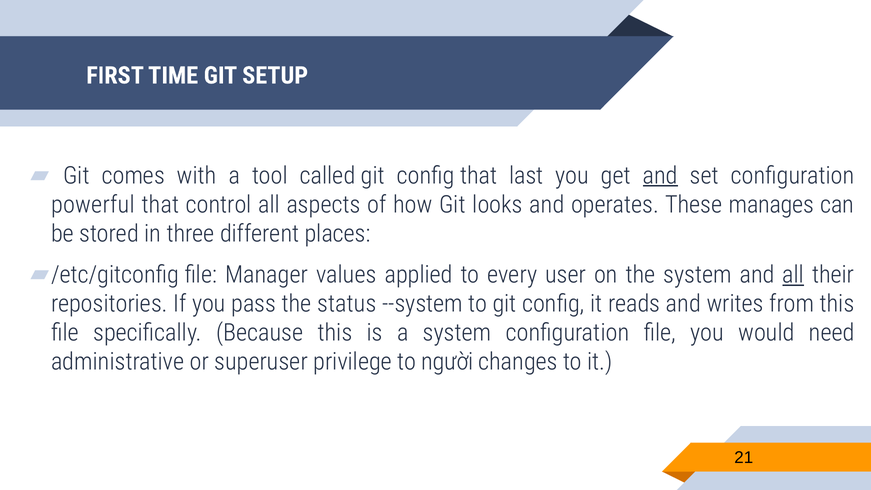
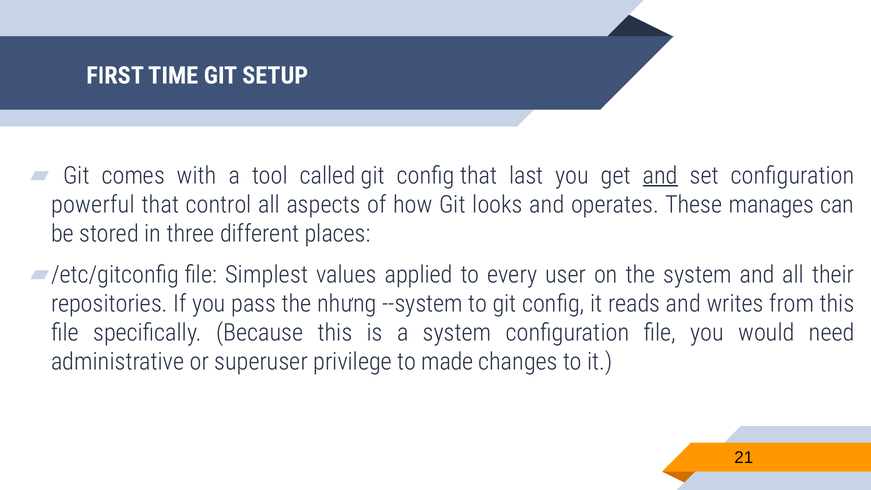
Manager: Manager -> Simplest (267, 275)
all underline: present -> none (793, 275)
status: status -> nhưng (347, 304)
người: người -> made (447, 362)
